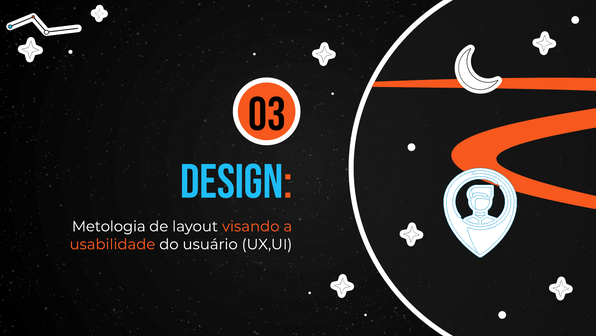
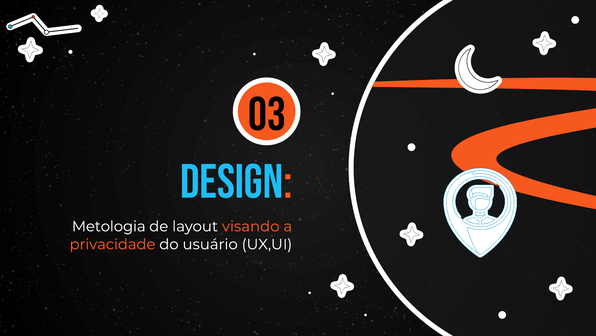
usabilidade: usabilidade -> privacidade (112, 244)
